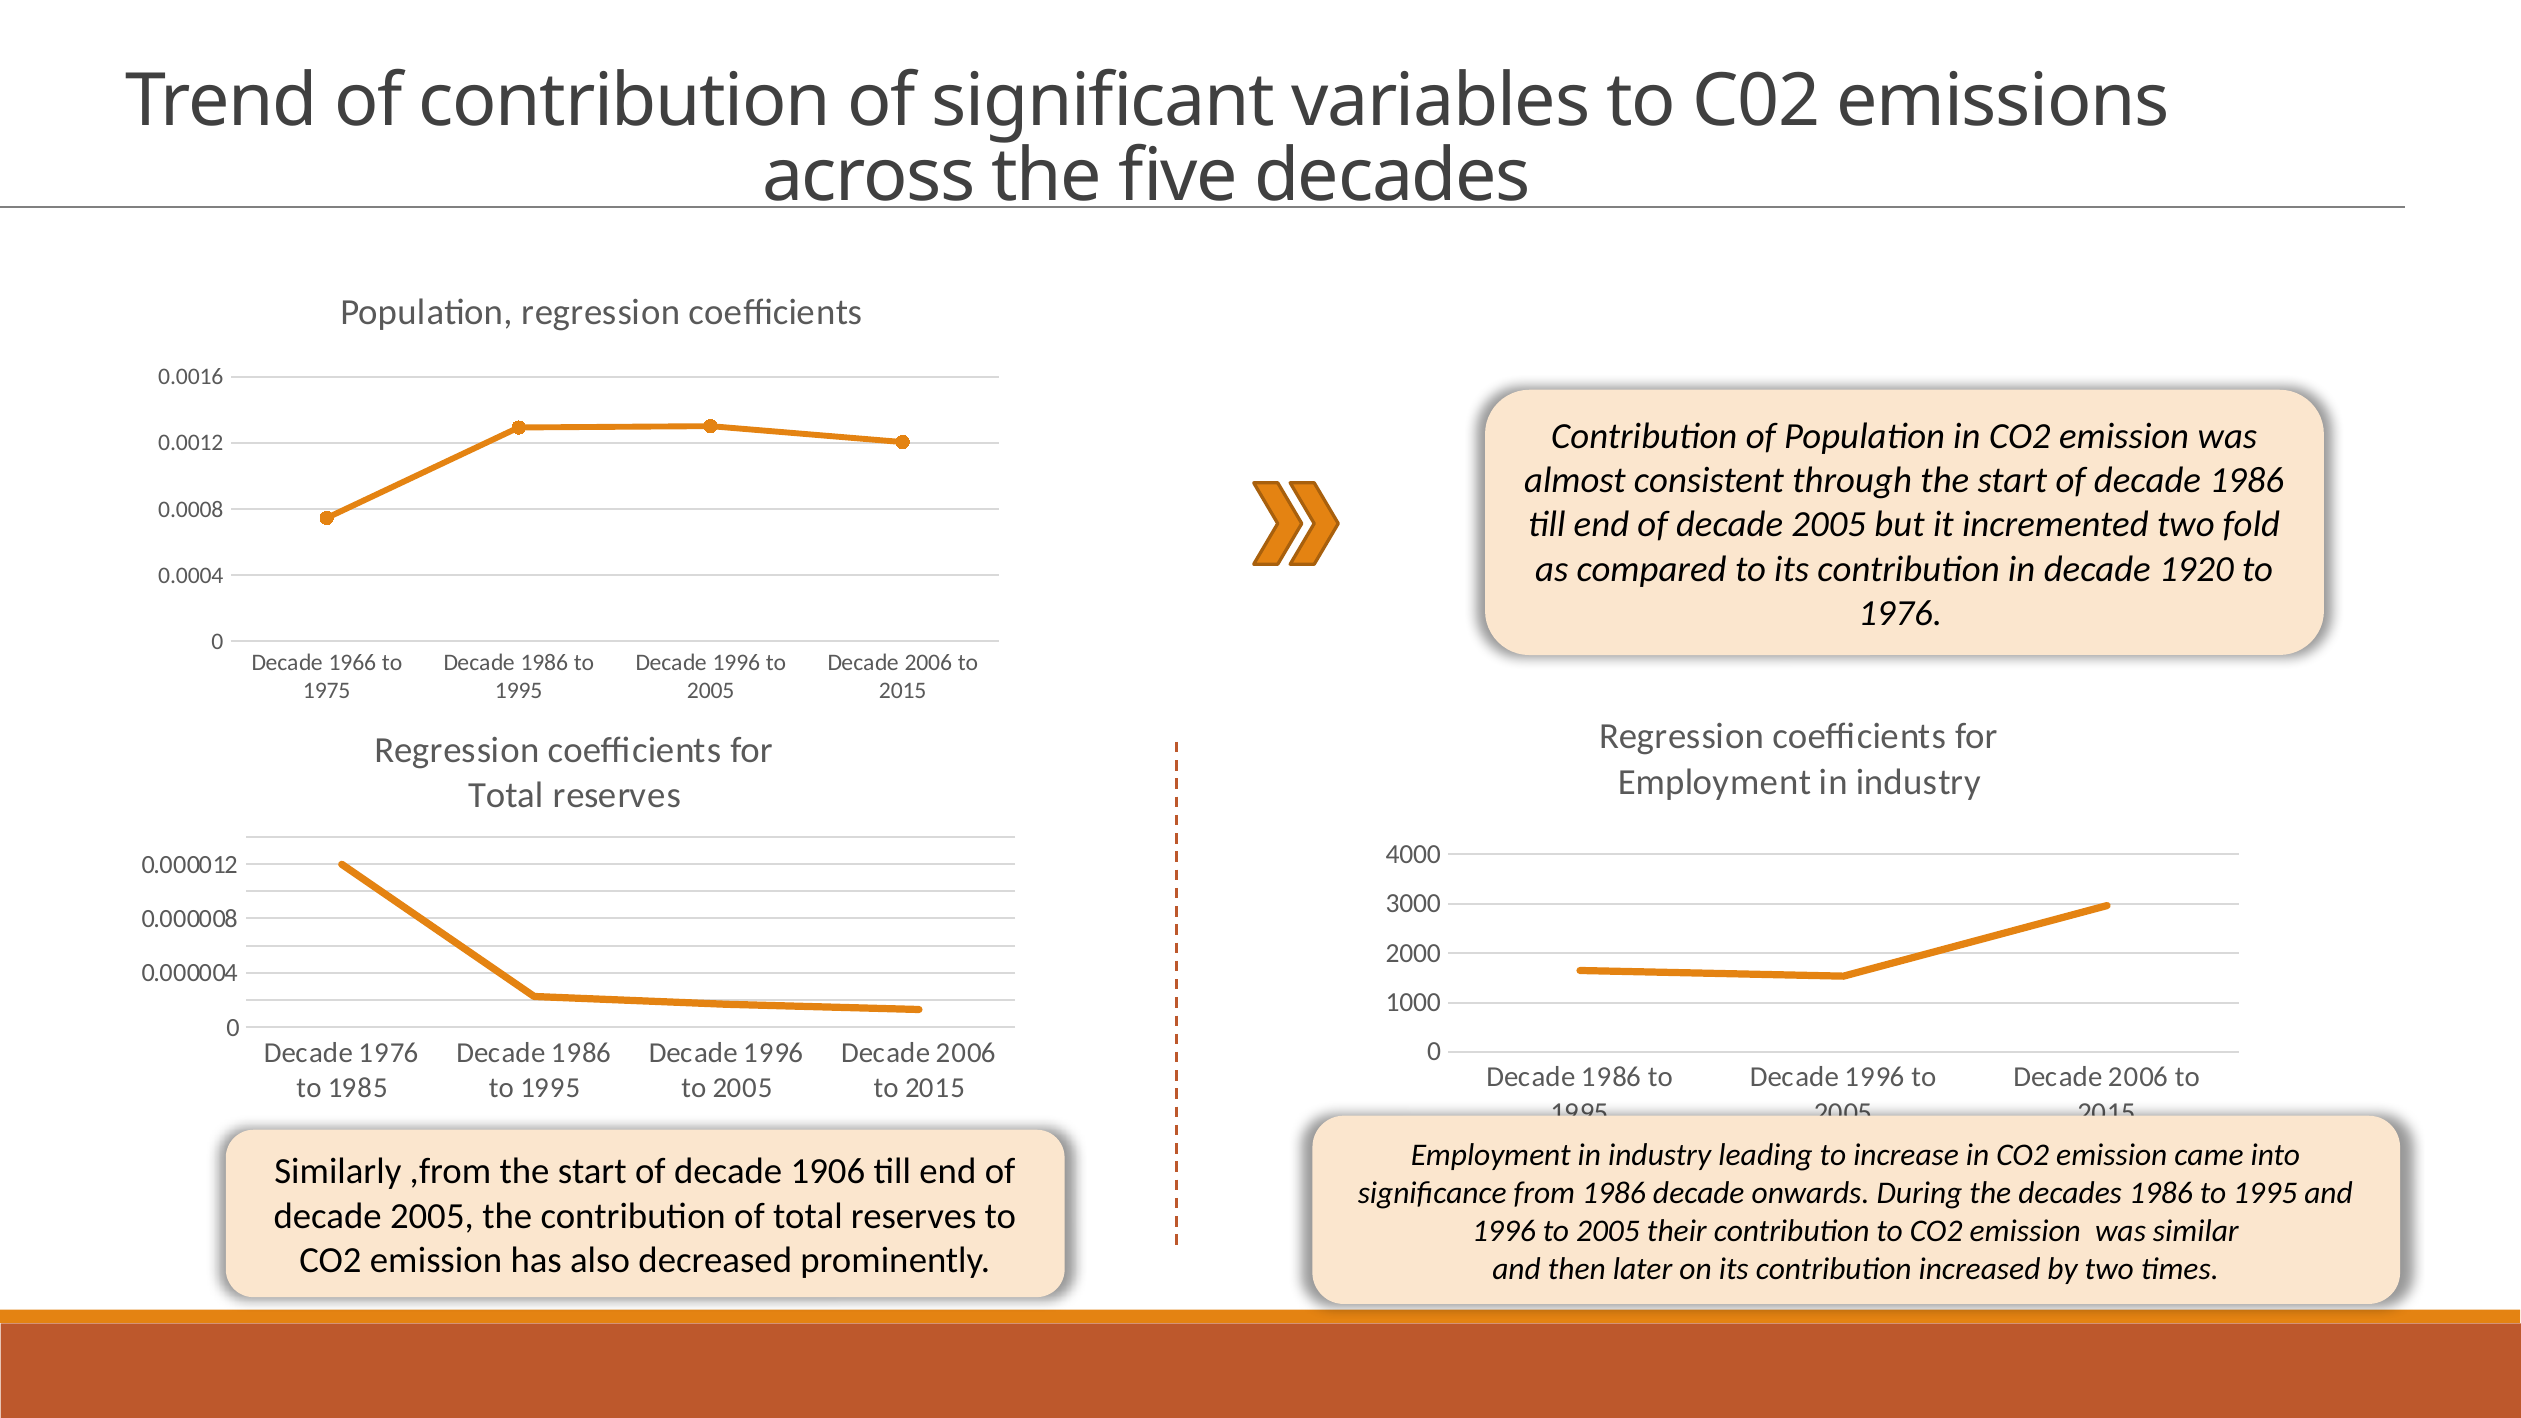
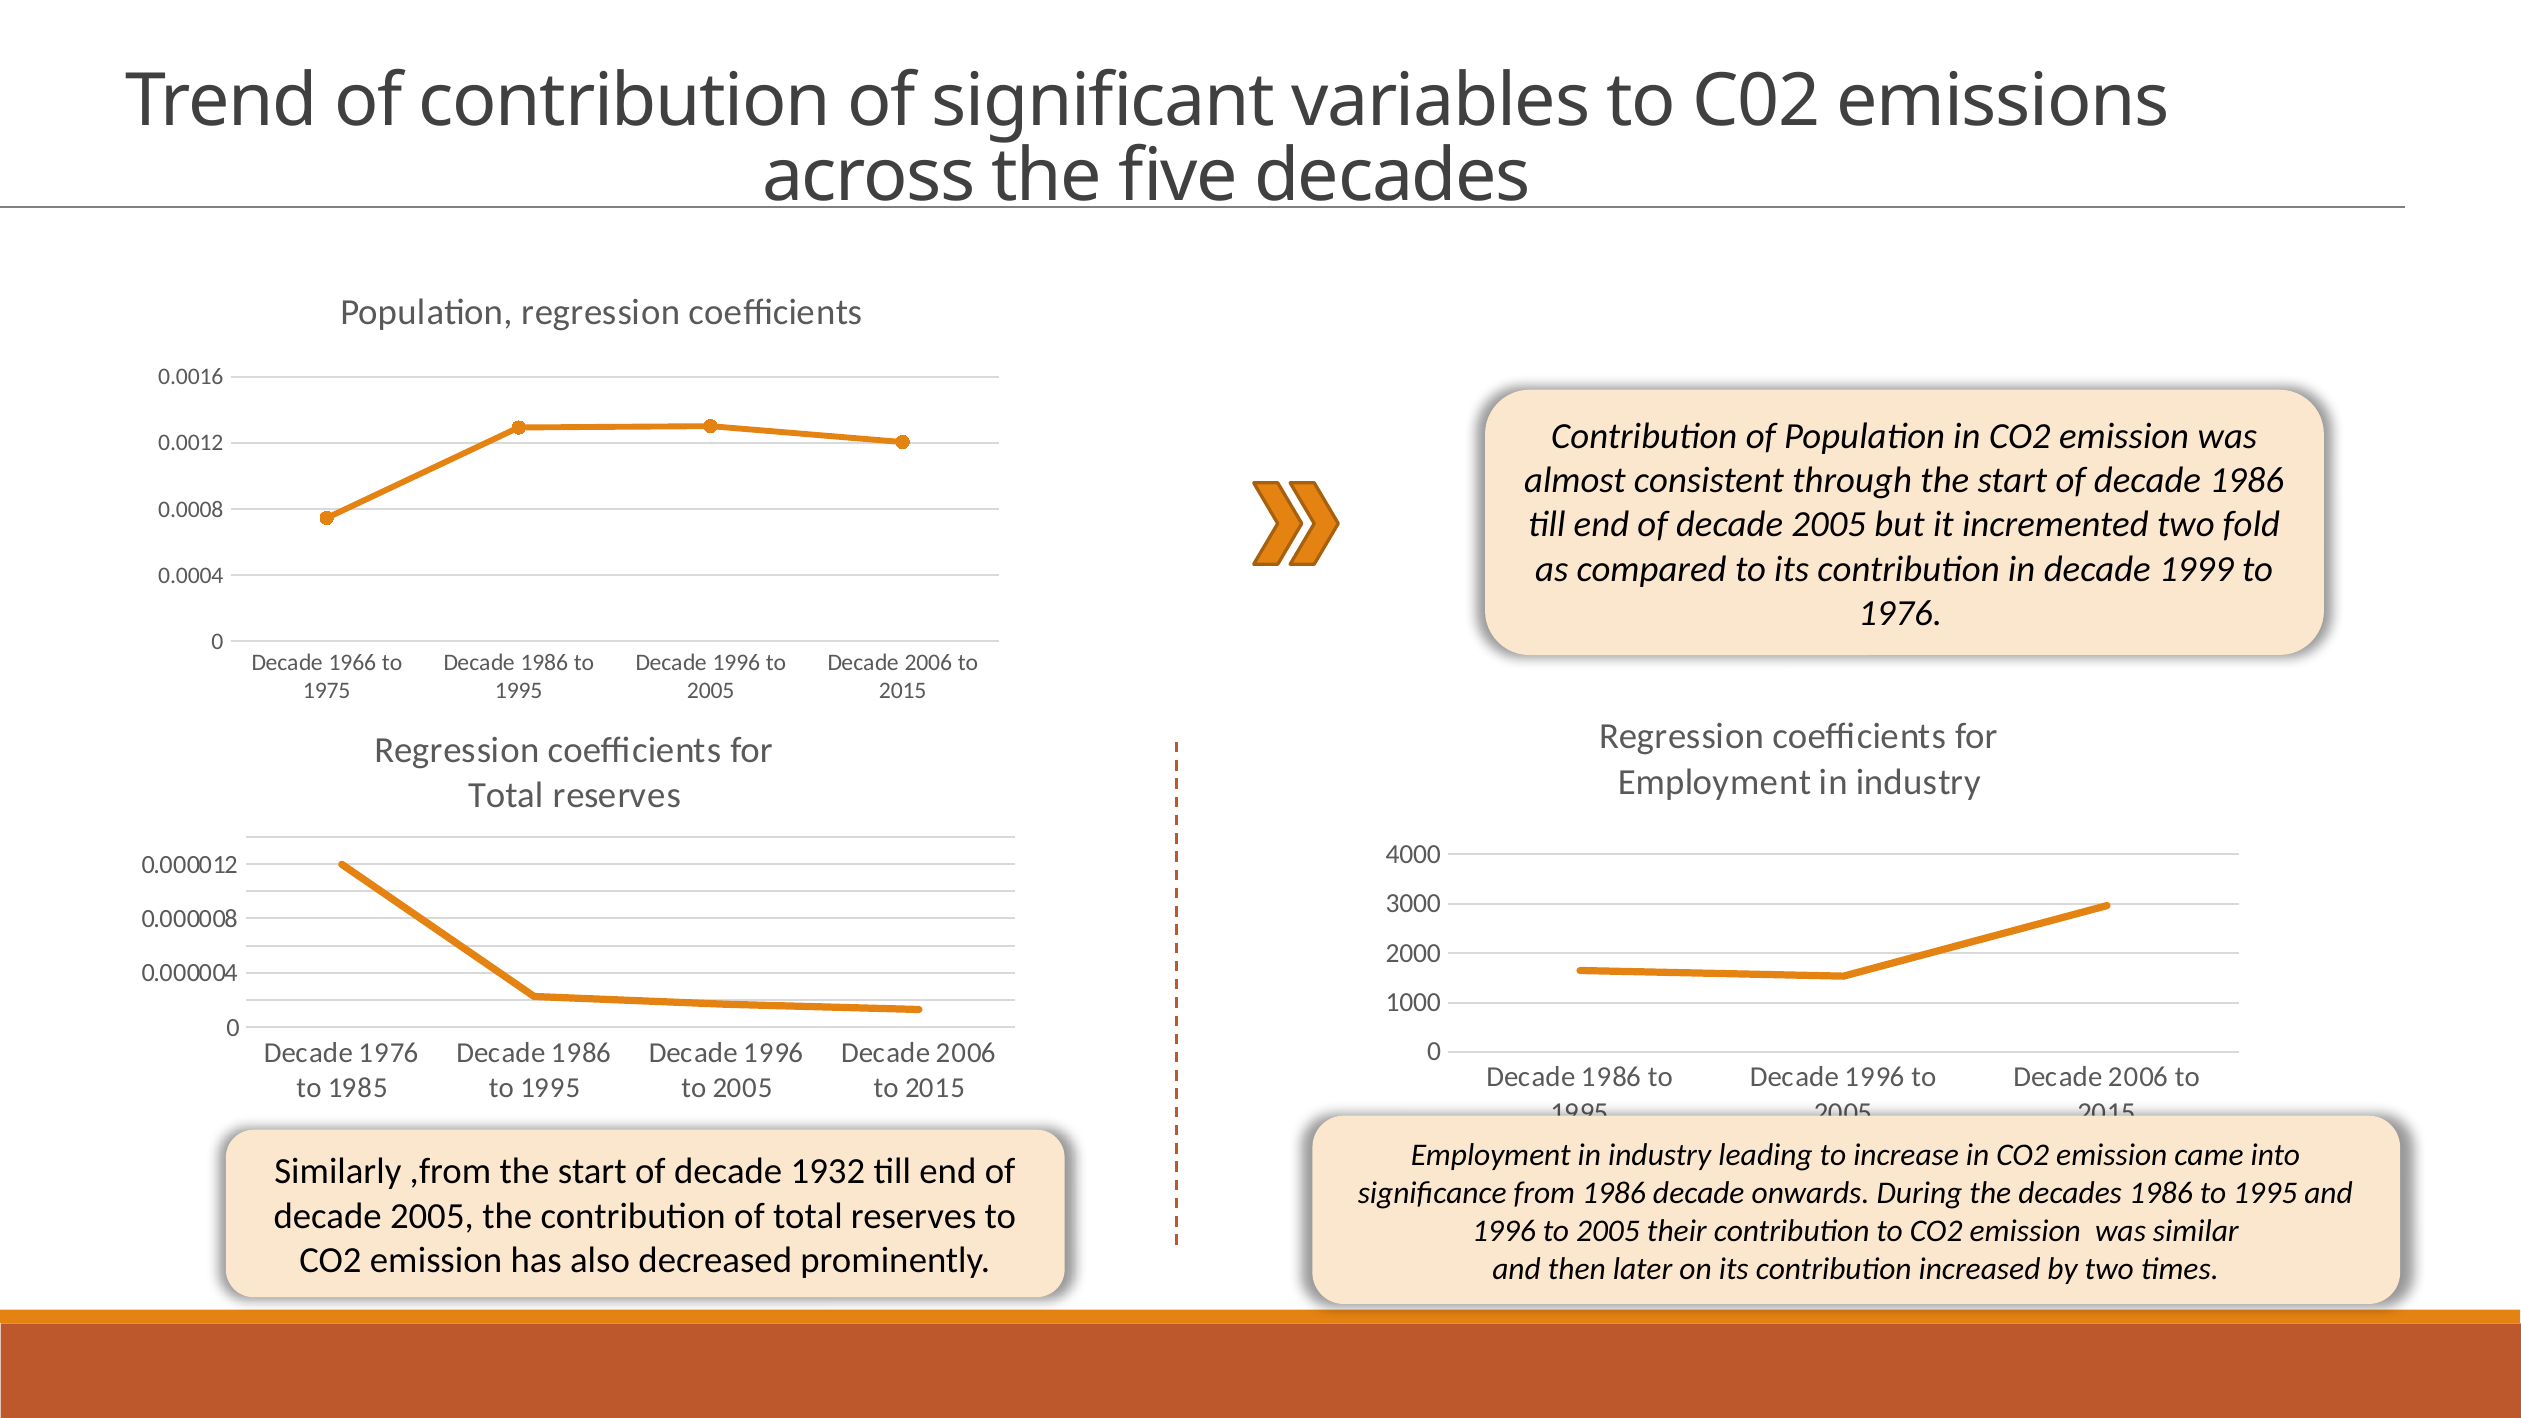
1920: 1920 -> 1999 (2196, 569)
1906: 1906 -> 1932 (828, 1172)
